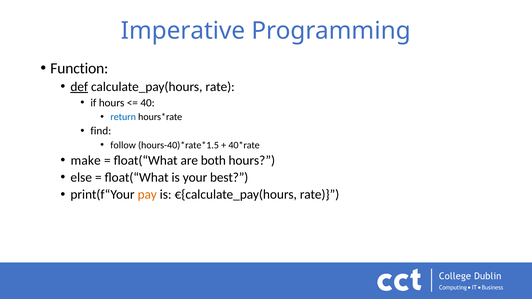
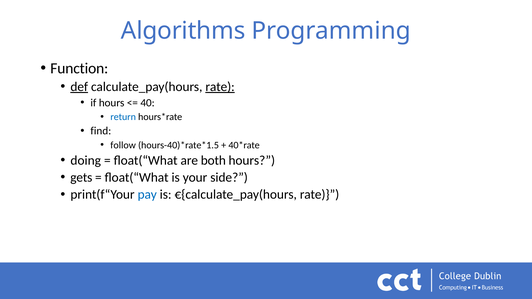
Imperative: Imperative -> Algorithms (183, 31)
rate underline: none -> present (220, 87)
make: make -> doing (86, 161)
else: else -> gets (81, 178)
best: best -> side (229, 178)
pay colour: orange -> blue (147, 195)
